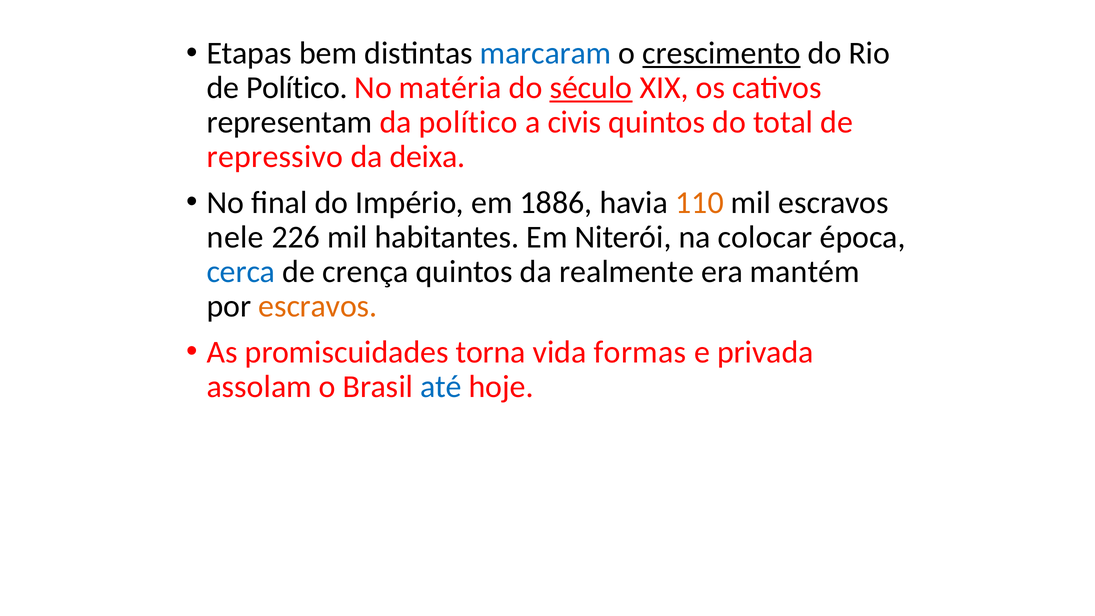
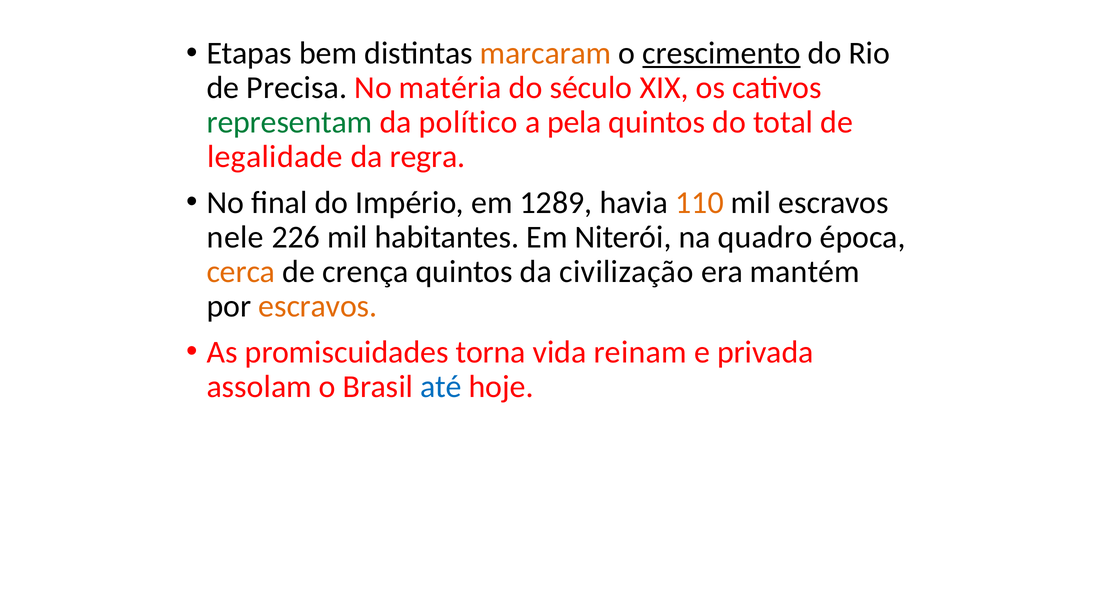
marcaram colour: blue -> orange (546, 53)
de Político: Político -> Precisa (297, 88)
século underline: present -> none (591, 88)
representam colour: black -> green (290, 122)
civis: civis -> pela (575, 122)
repressivo: repressivo -> legalidade (275, 157)
deixa: deixa -> regra (428, 157)
1886: 1886 -> 1289 (556, 203)
colocar: colocar -> quadro (765, 237)
cerca colour: blue -> orange (241, 272)
realmente: realmente -> civilização (626, 272)
formas: formas -> reinam (640, 352)
